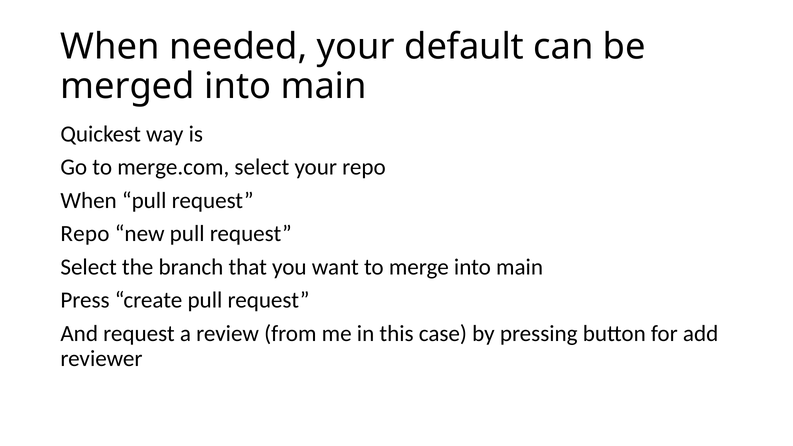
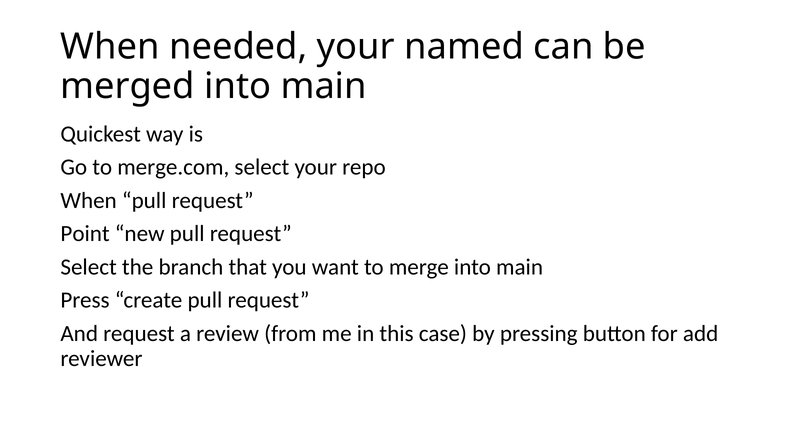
default: default -> named (464, 47)
Repo: Repo -> Point (85, 234)
